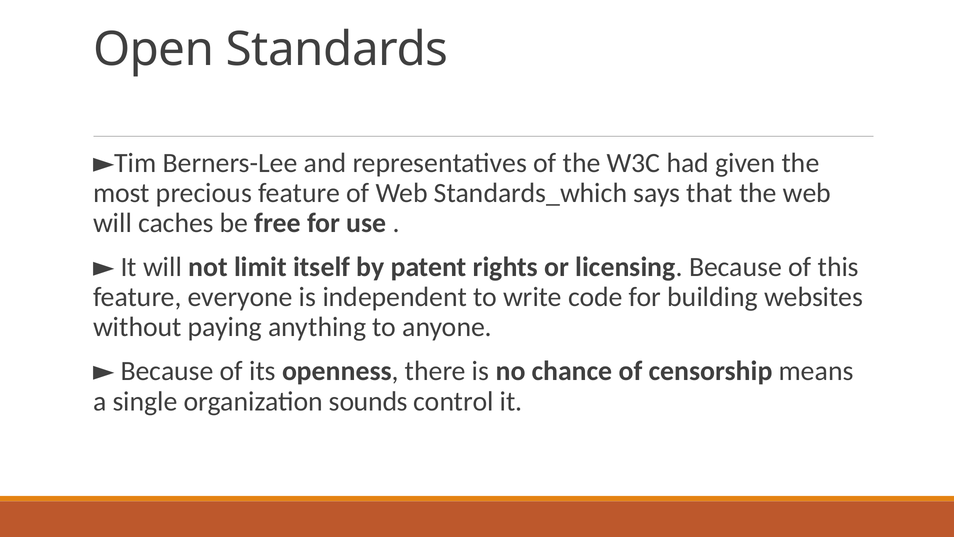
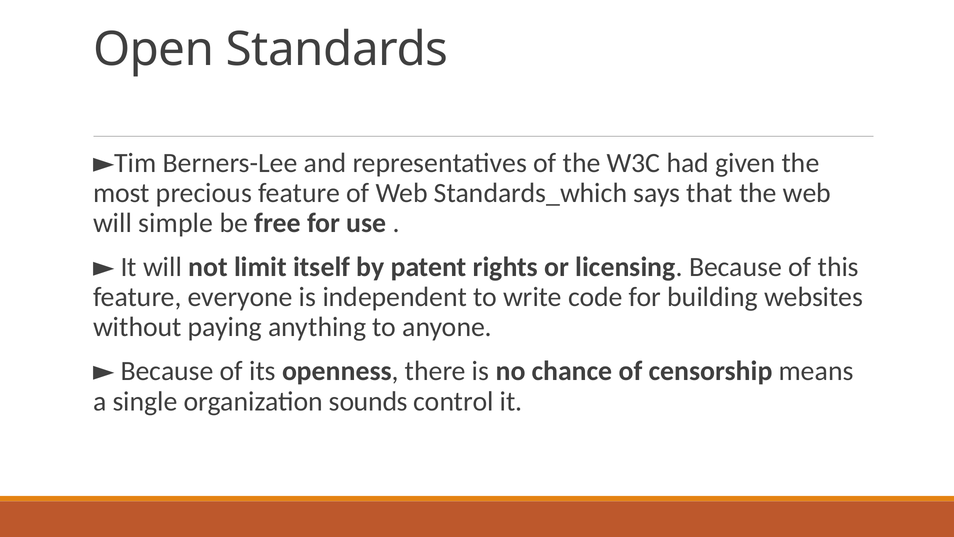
caches: caches -> simple (176, 223)
